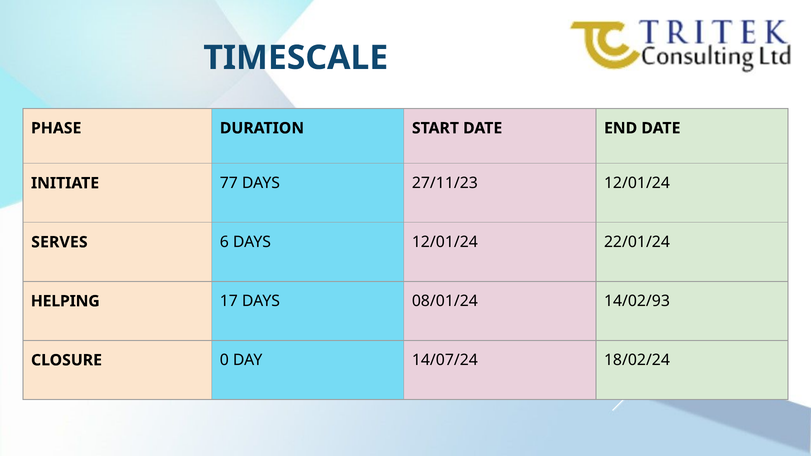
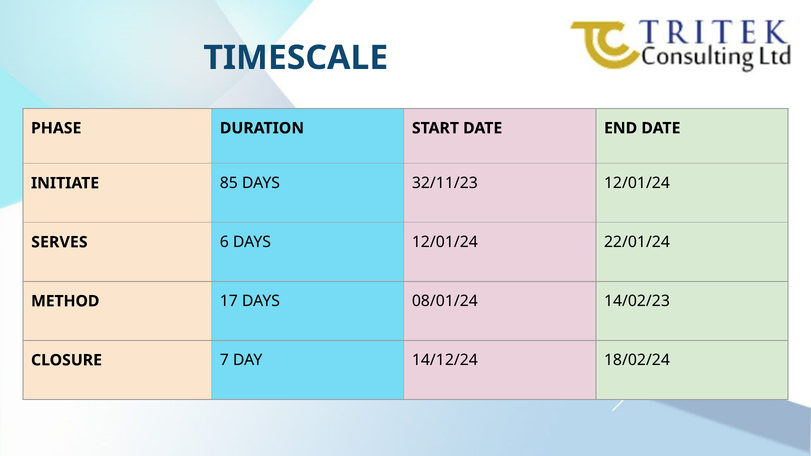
77: 77 -> 85 (229, 183)
27/11/23: 27/11/23 -> 32/11/23 (445, 183)
HELPING: HELPING -> METHOD (65, 301)
14/02/93: 14/02/93 -> 14/02/23 (637, 301)
0: 0 -> 7 (224, 360)
14/07/24: 14/07/24 -> 14/12/24 (445, 360)
